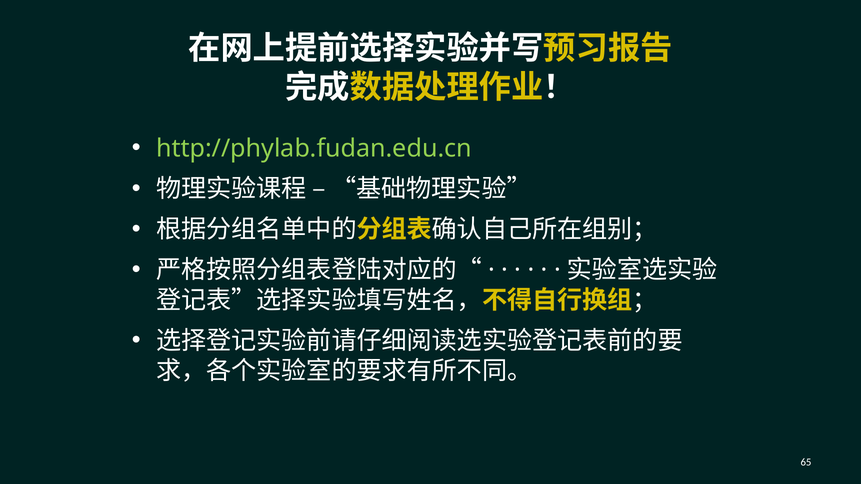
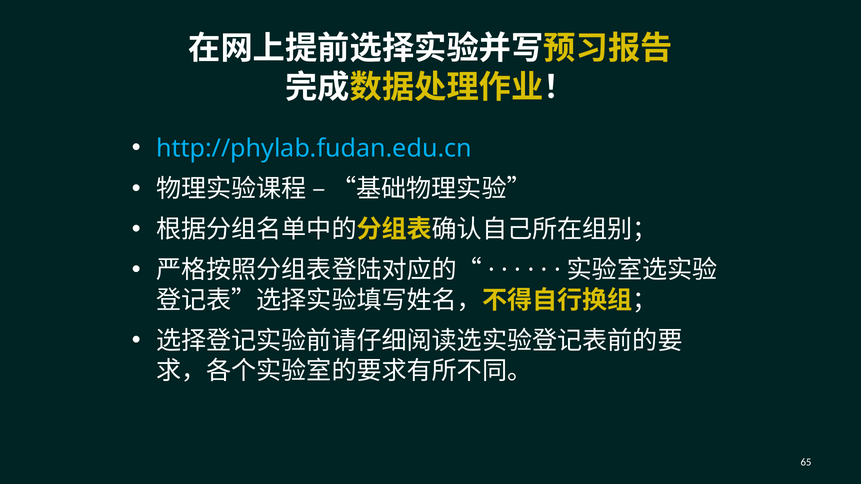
http://phylab.fudan.edu.cn colour: light green -> light blue (314, 149)
